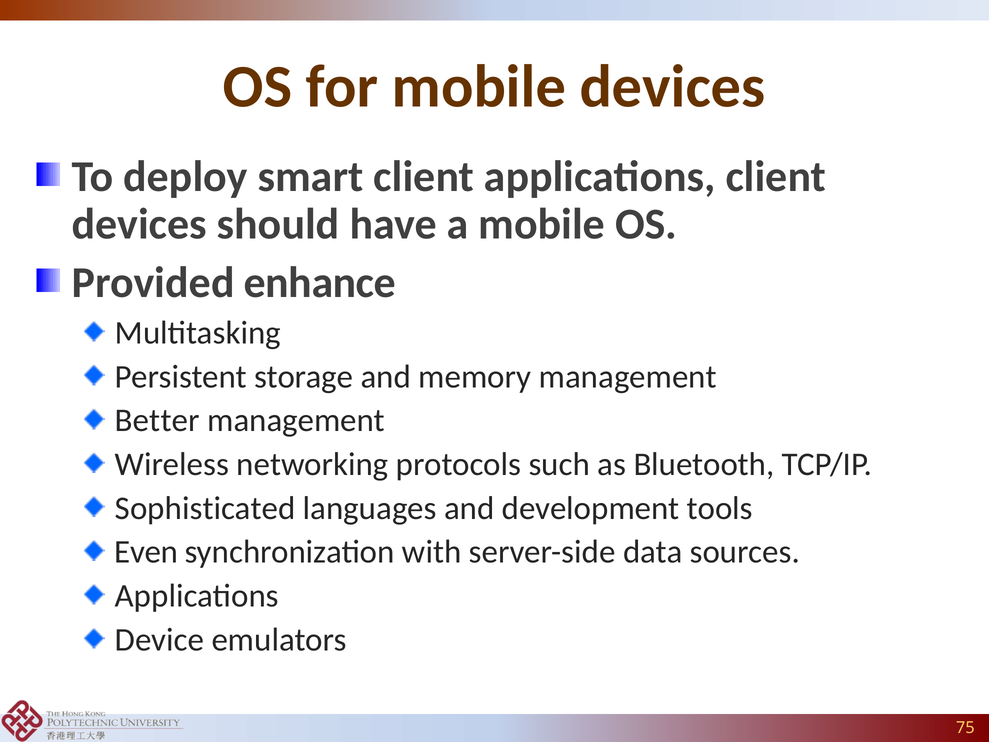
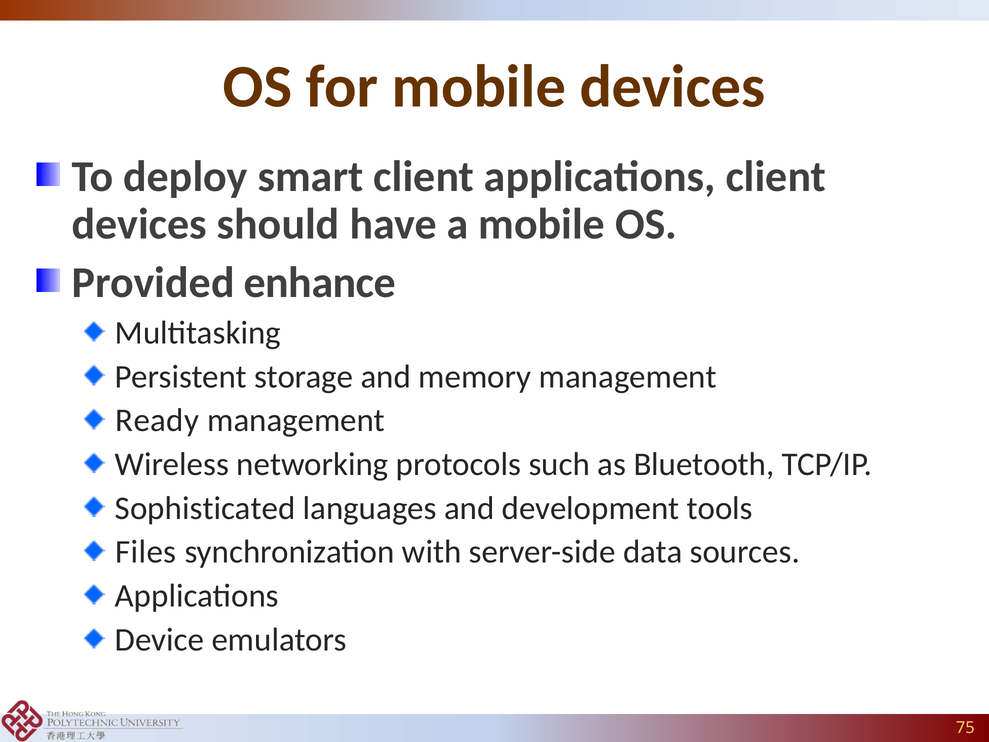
Better: Better -> Ready (157, 420)
Even: Even -> Files (146, 552)
